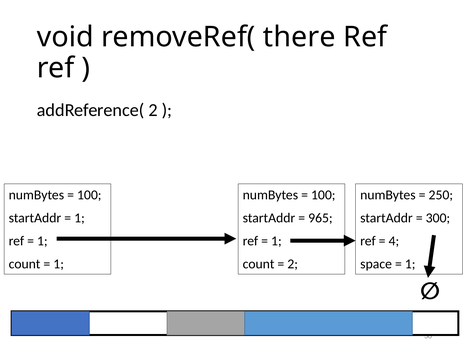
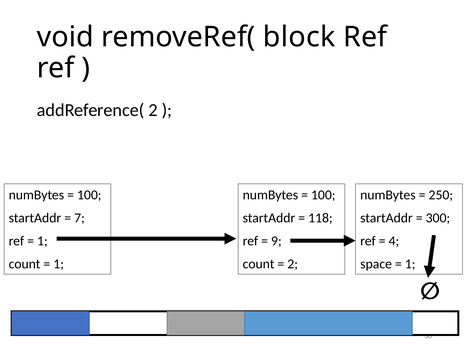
there: there -> block (299, 37)
1: 1 -> 7 (79, 218)
965: 965 -> 118 (320, 218)
1: 1 -> 9 (276, 241)
